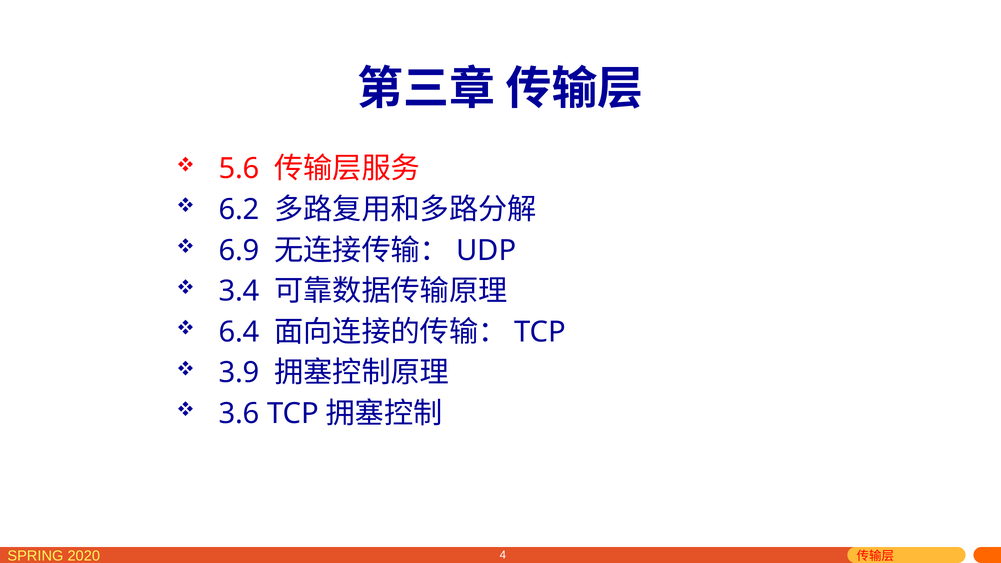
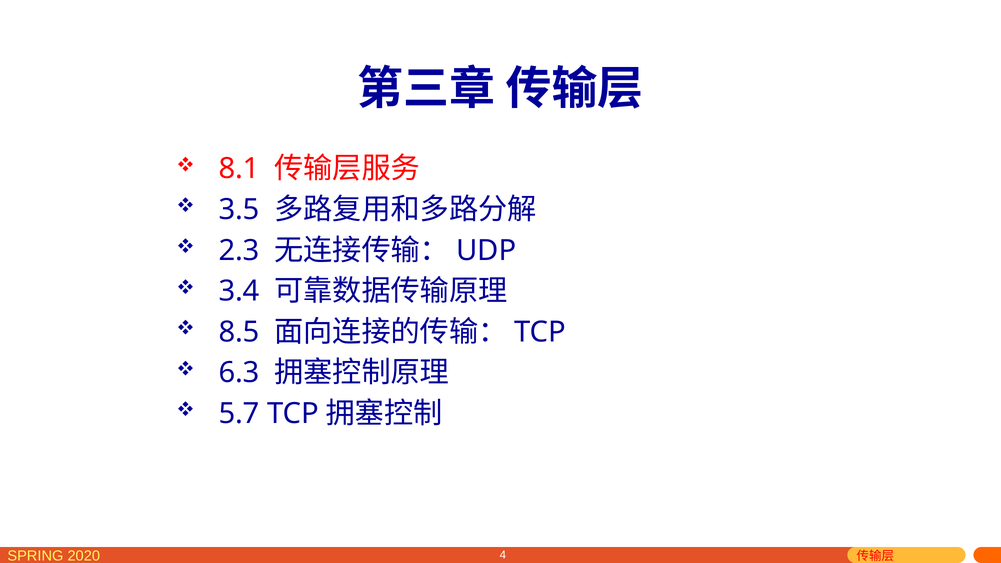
5.6: 5.6 -> 8.1 (239, 169)
6.2: 6.2 -> 3.5 (239, 210)
6.9: 6.9 -> 2.3 (239, 250)
6.4: 6.4 -> 8.5 (239, 332)
3.9: 3.9 -> 6.3 (239, 373)
3.6: 3.6 -> 5.7 (239, 414)
